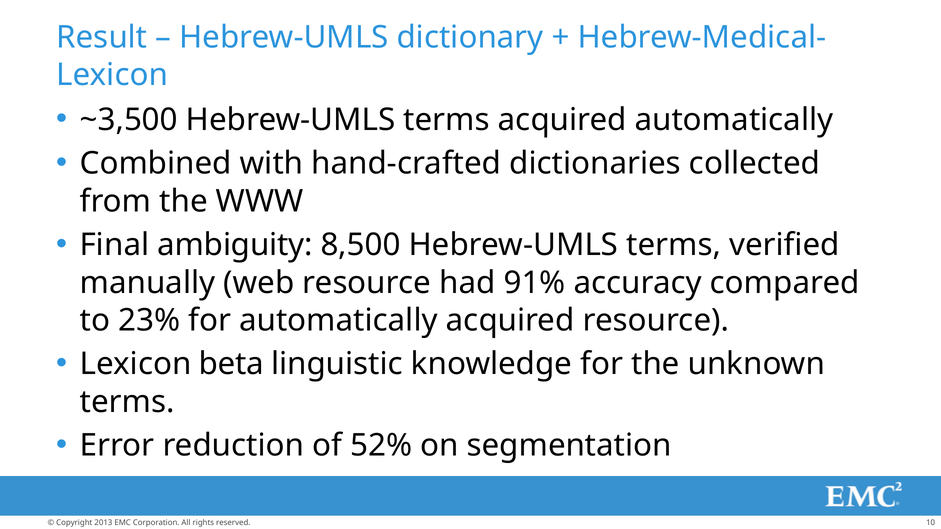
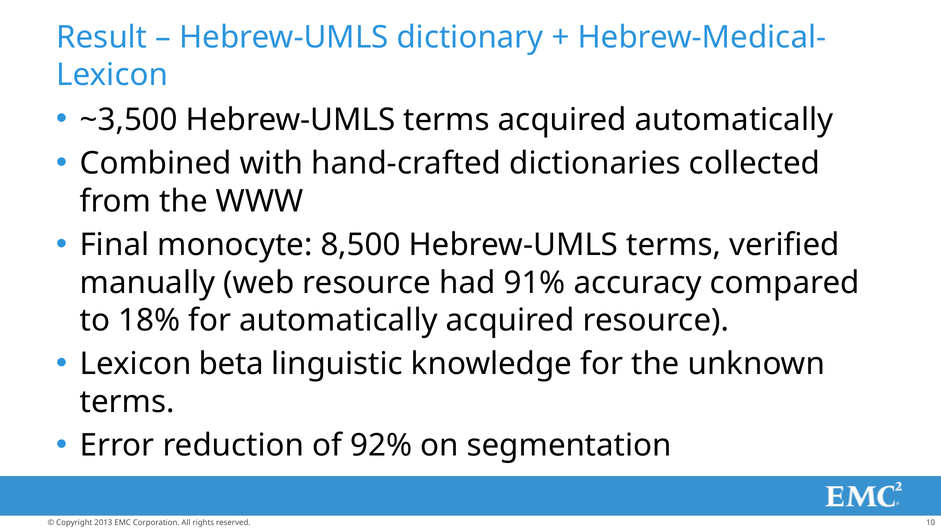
ambiguity: ambiguity -> monocyte (235, 245)
23%: 23% -> 18% (149, 320)
52%: 52% -> 92% (381, 446)
